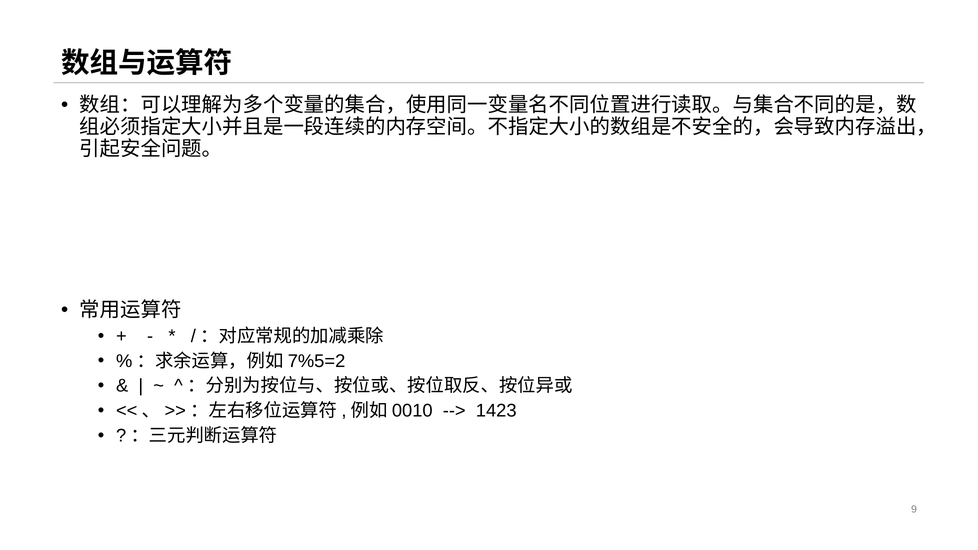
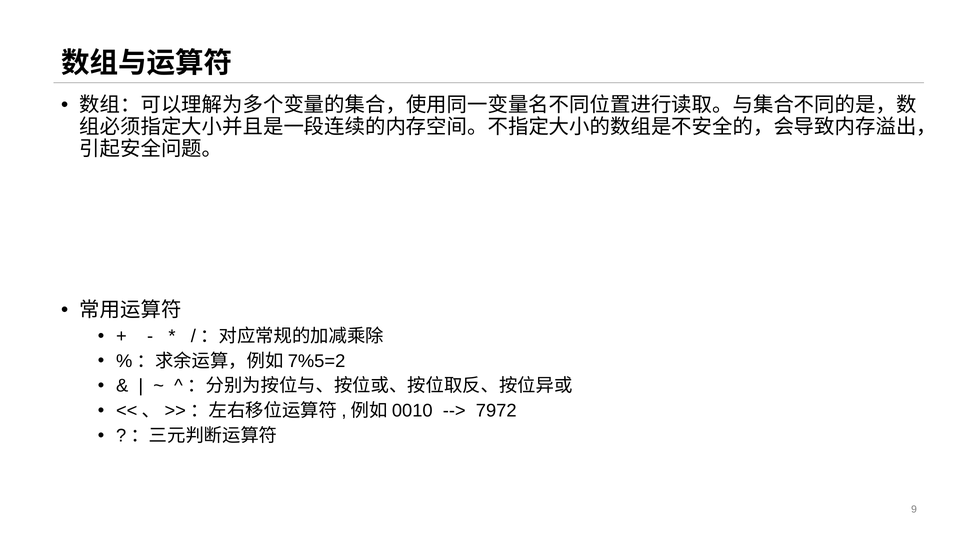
1423: 1423 -> 7972 (496, 411)
